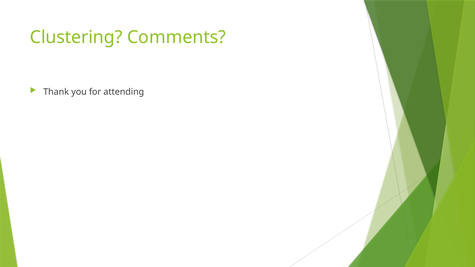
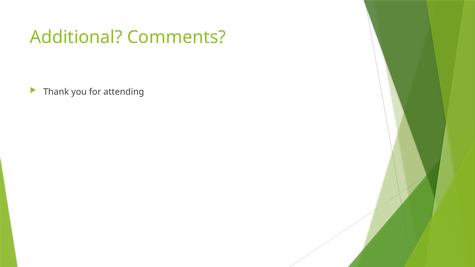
Clustering: Clustering -> Additional (76, 37)
